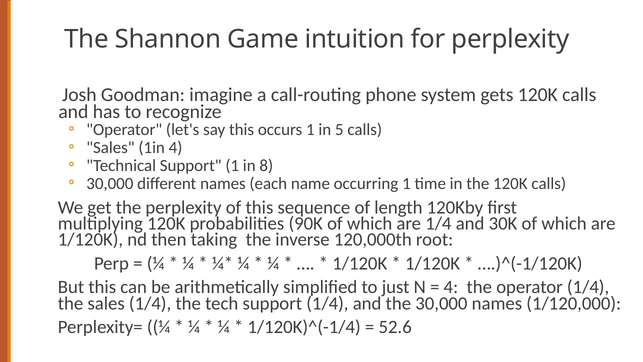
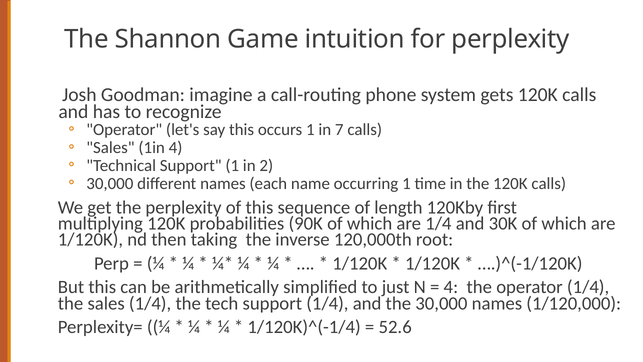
5: 5 -> 7 (339, 130)
8: 8 -> 2 (266, 165)
